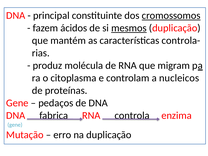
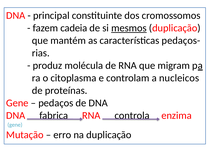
cromossomos underline: present -> none (171, 16)
ácidos: ácidos -> cadeia (74, 28)
controla-: controla- -> pedaços- (181, 41)
